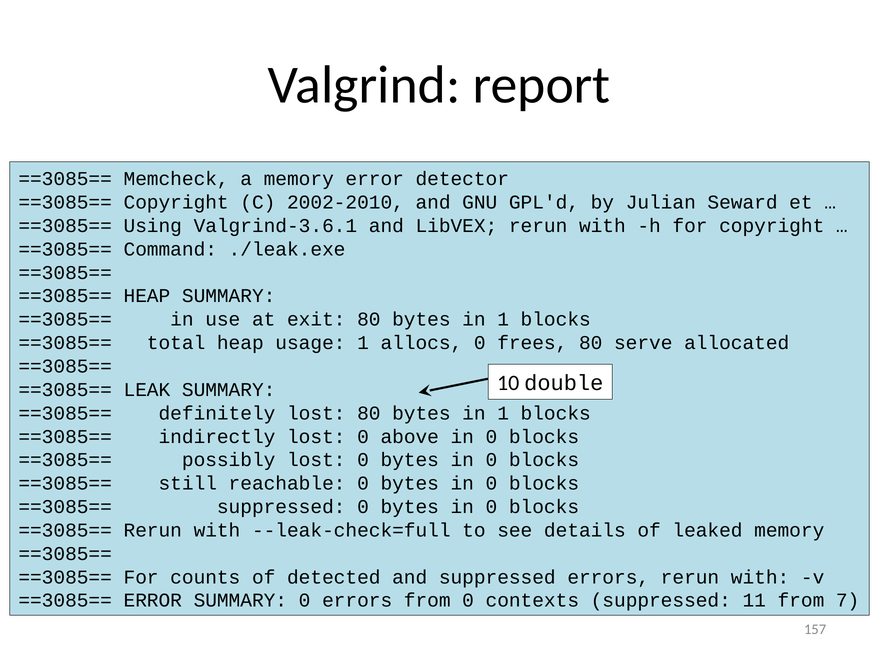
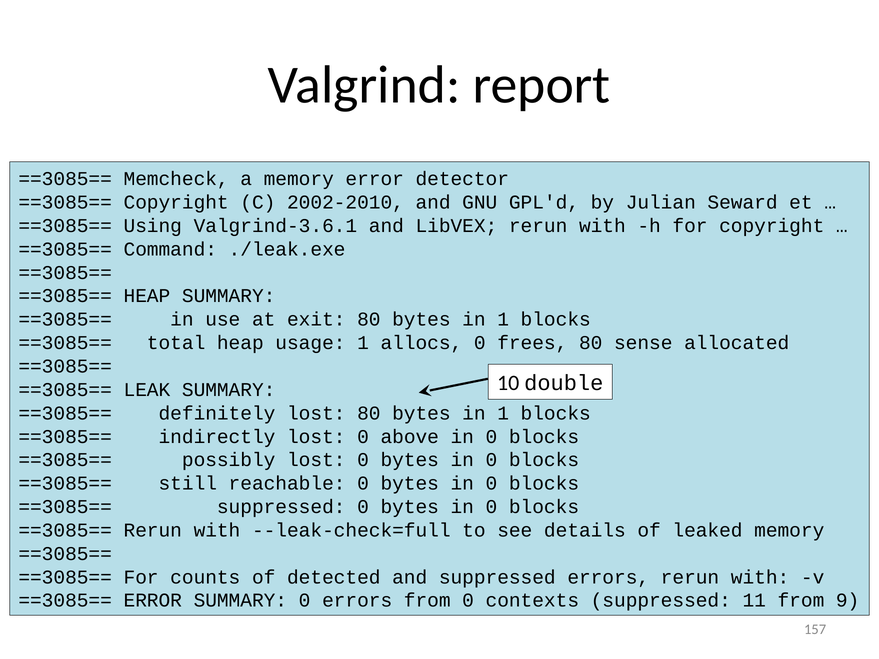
serve: serve -> sense (643, 343)
7: 7 -> 9 (848, 601)
